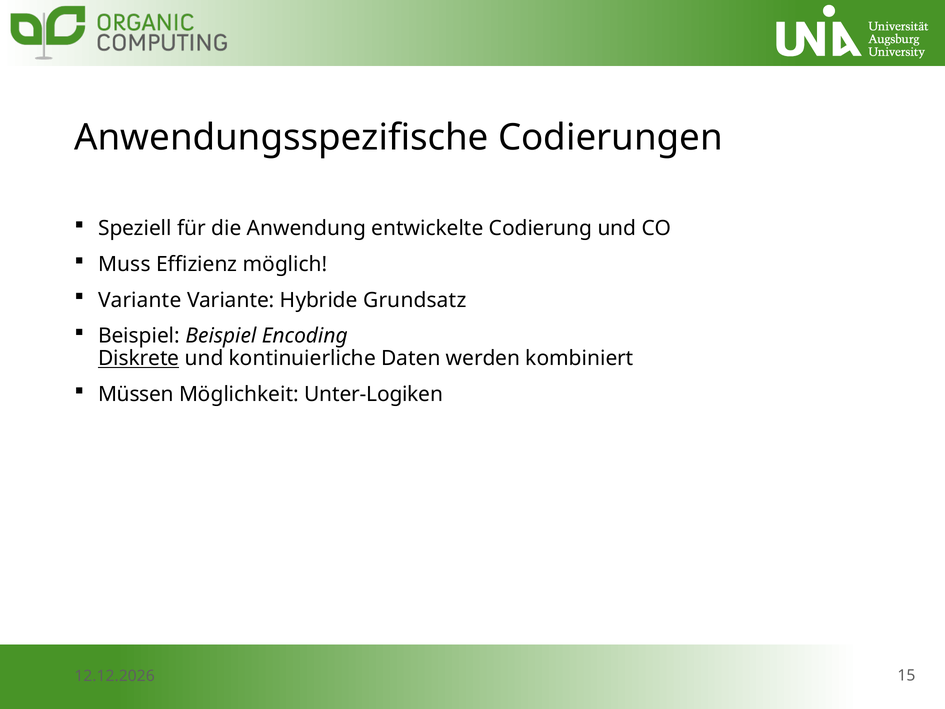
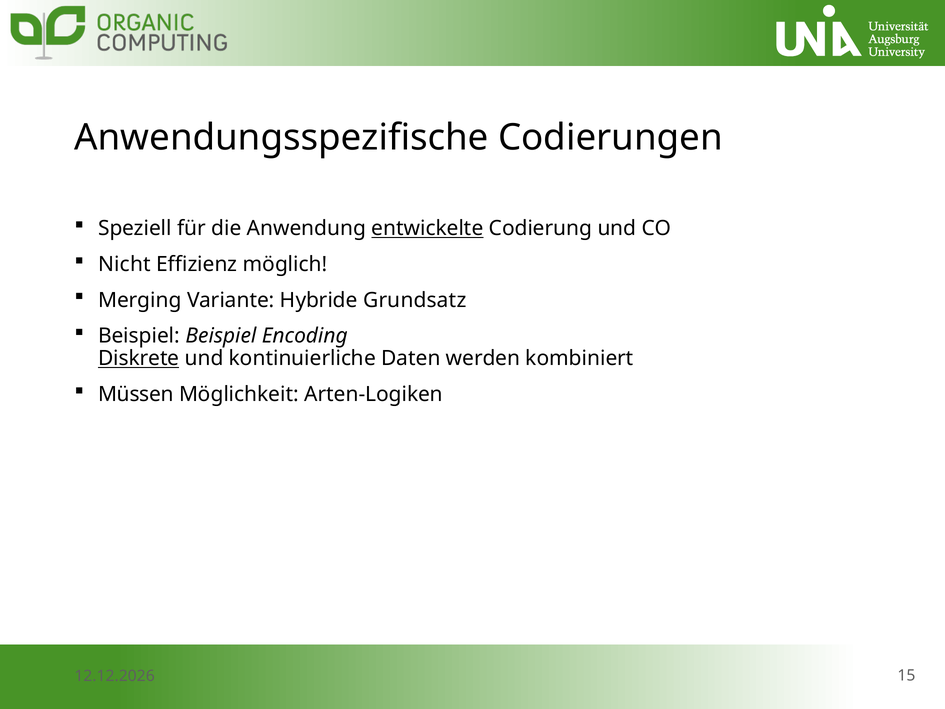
entwickelte underline: none -> present (427, 228)
Muss: Muss -> Nicht (124, 264)
Variante: Variante -> Merging (140, 300)
Unter-Logiken: Unter-Logiken -> Arten-Logiken (374, 394)
